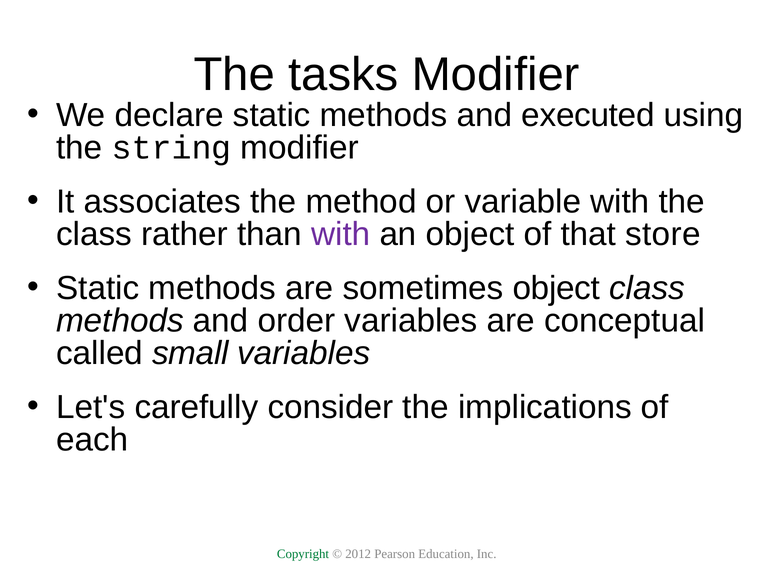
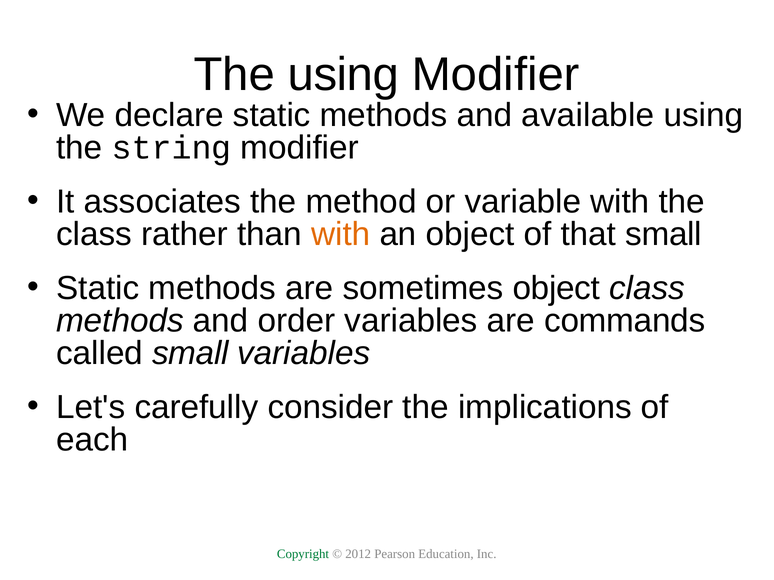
The tasks: tasks -> using (344, 75)
executed: executed -> available (588, 116)
with colour: purple -> orange (341, 234)
that store: store -> small (663, 234)
conceptual: conceptual -> commands (625, 321)
